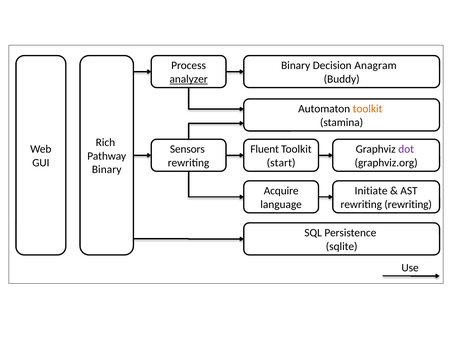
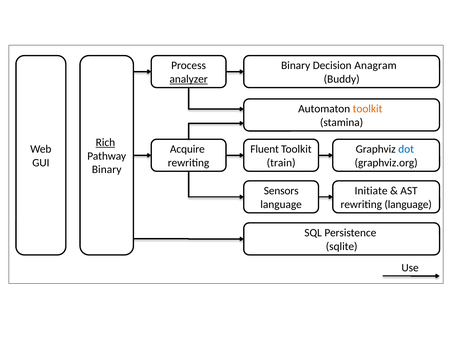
Rich underline: none -> present (105, 142)
Sensors: Sensors -> Acquire (187, 149)
dot colour: purple -> blue (406, 149)
start: start -> train (281, 163)
Acquire: Acquire -> Sensors (281, 191)
rewriting rewriting: rewriting -> language (408, 204)
